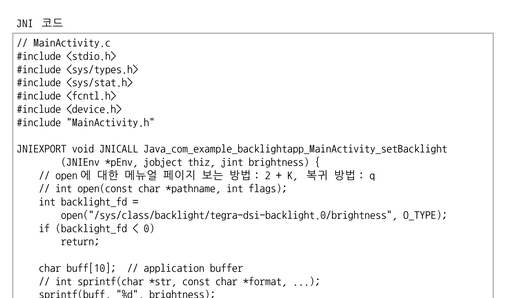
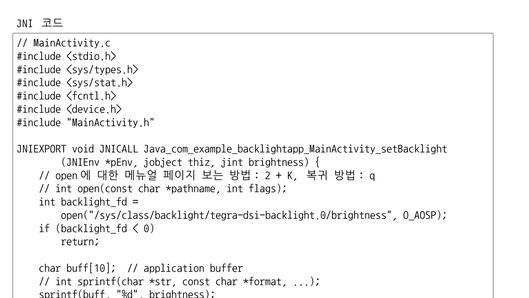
O_TYPE: O_TYPE -> O_AOSP (425, 215)
